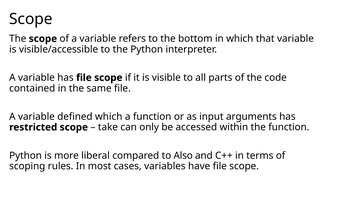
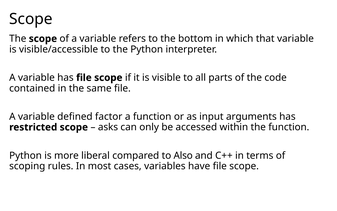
defined which: which -> factor (109, 116)
take: take -> asks (108, 127)
